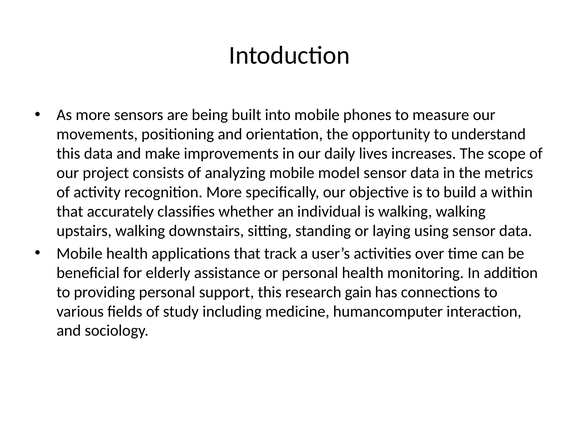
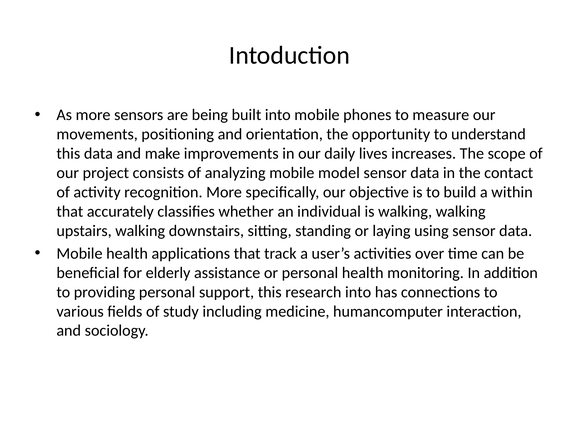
metrics: metrics -> contact (509, 173)
research gain: gain -> into (358, 292)
